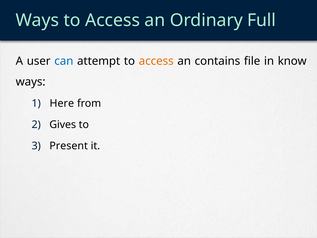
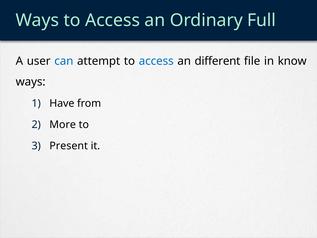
access colour: orange -> blue (156, 61)
contains: contains -> different (217, 61)
Here: Here -> Have (62, 103)
Gives: Gives -> More (63, 125)
